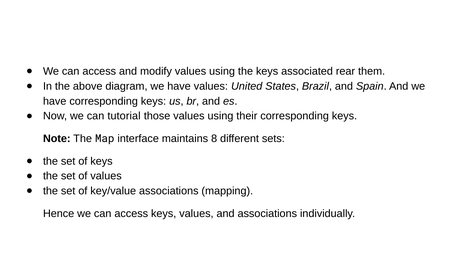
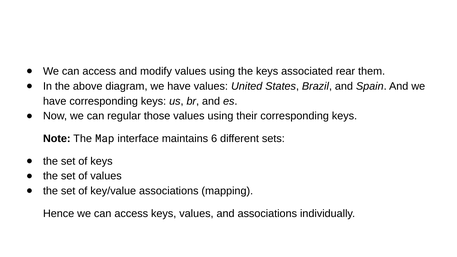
tutorial: tutorial -> regular (124, 116)
8: 8 -> 6 (214, 139)
